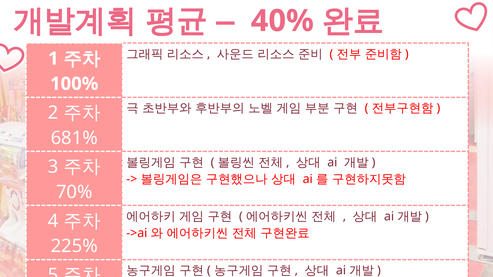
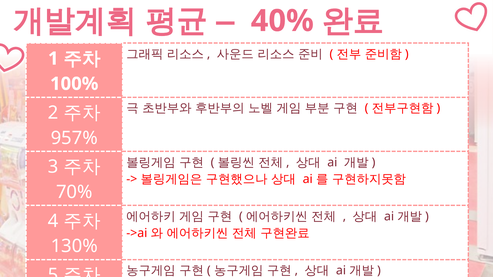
681%: 681% -> 957% (74, 138)
225%: 225% -> 130% (74, 246)
